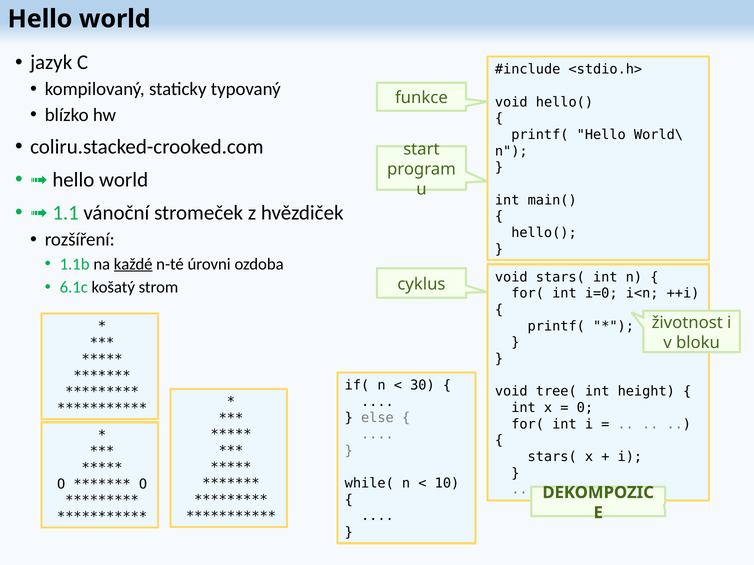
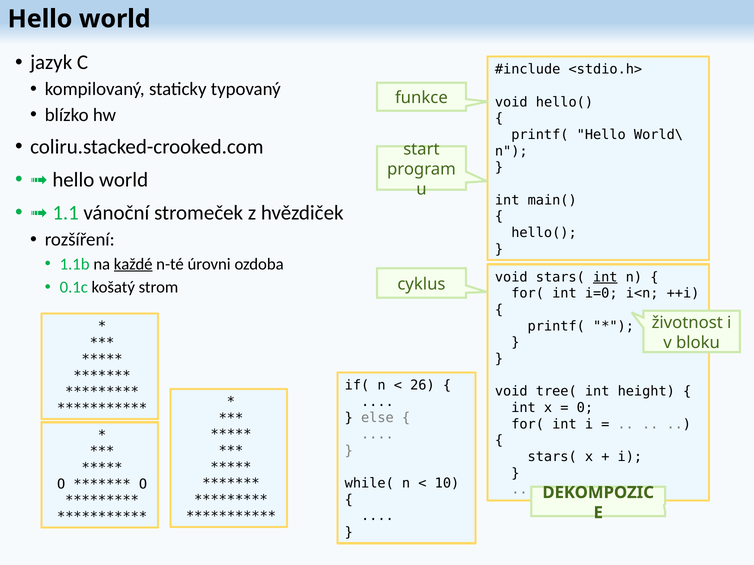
int underline: none -> present (605, 277)
6.1c: 6.1c -> 0.1c (74, 288)
30: 30 -> 26 (422, 386)
